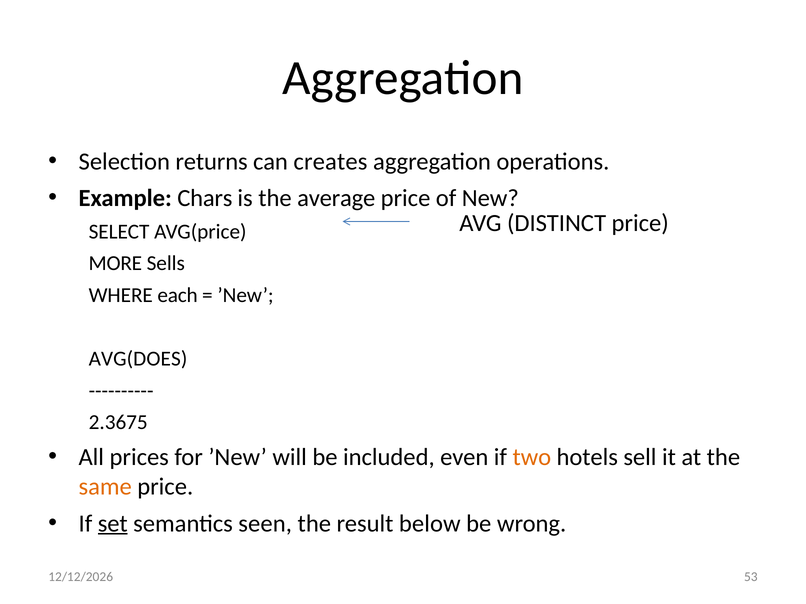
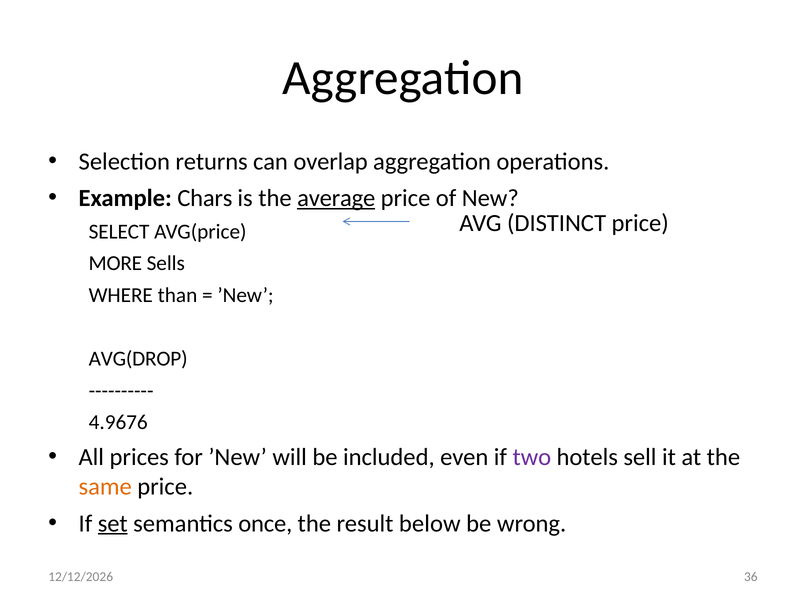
creates: creates -> overlap (331, 162)
average underline: none -> present (336, 198)
each: each -> than (177, 295)
AVG(DOES: AVG(DOES -> AVG(DROP (138, 359)
2.3675: 2.3675 -> 4.9676 (118, 423)
two colour: orange -> purple (532, 458)
seen: seen -> once (265, 524)
53: 53 -> 36 (751, 577)
